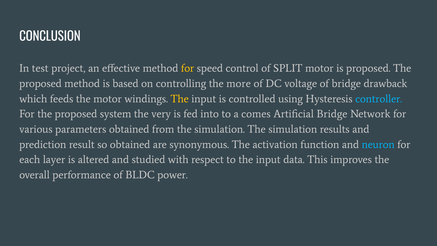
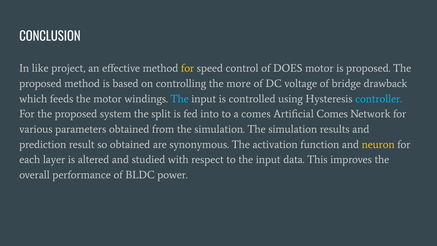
test: test -> like (40, 68)
SPLIT: SPLIT -> DOES (288, 68)
The colour: yellow -> light blue (180, 99)
very: very -> split (161, 114)
Artificial Bridge: Bridge -> Comes (332, 114)
neuron colour: light blue -> yellow (378, 144)
